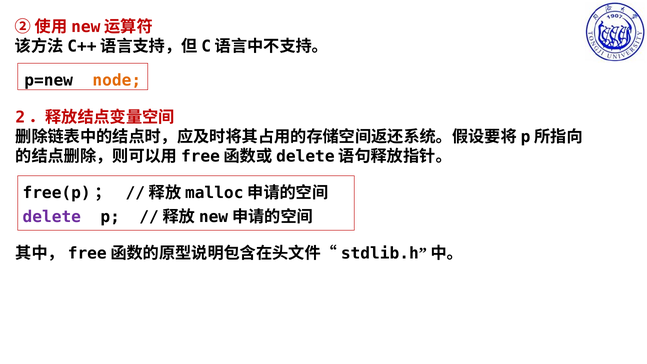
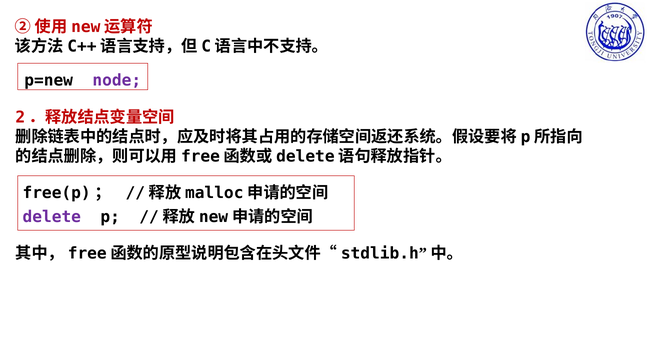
node colour: orange -> purple (117, 81)
